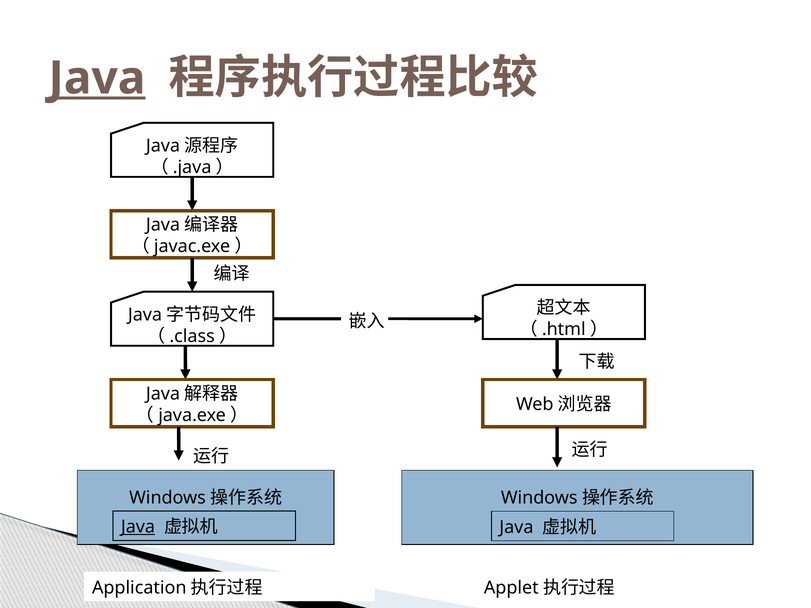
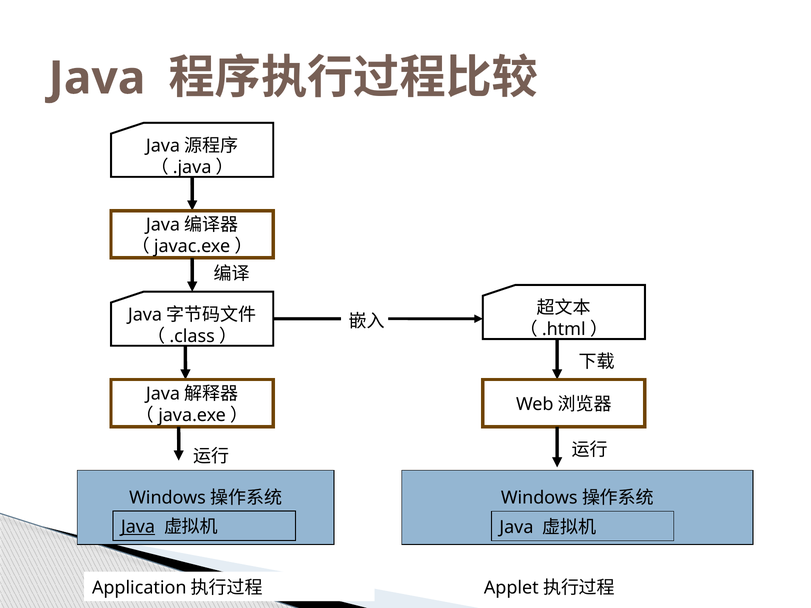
Java underline: present -> none (97, 78)
